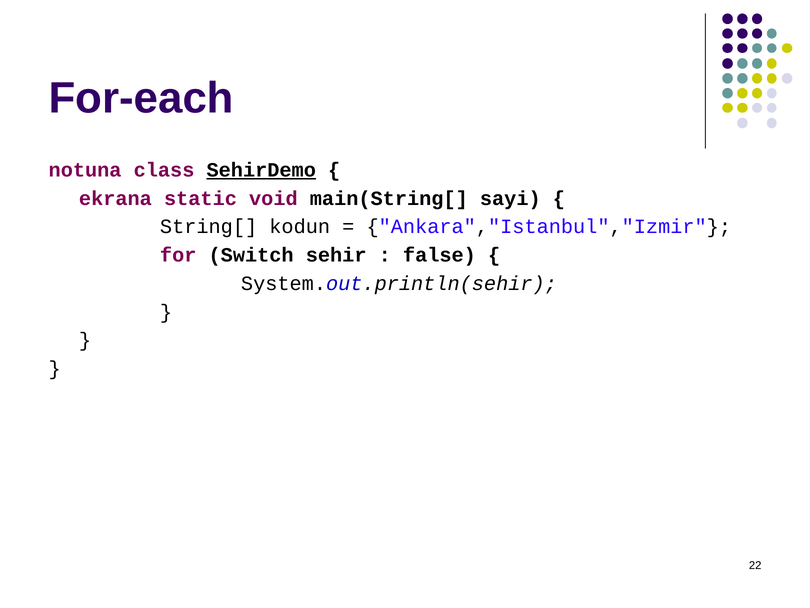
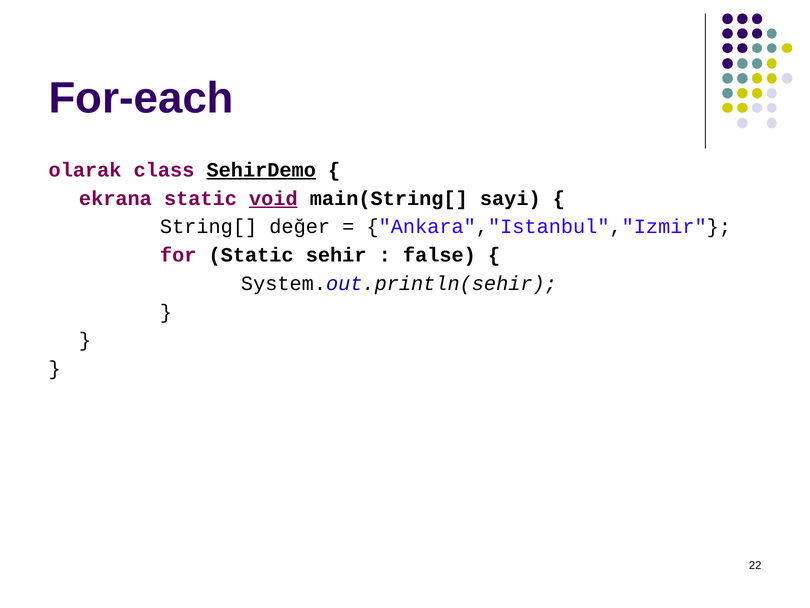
notuna: notuna -> olarak (85, 170)
void underline: none -> present (273, 198)
kodun: kodun -> değer (300, 227)
for Switch: Switch -> Static (251, 255)
